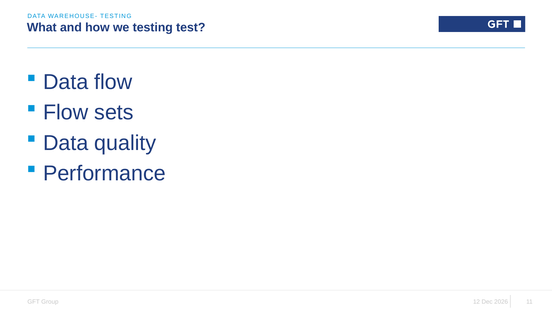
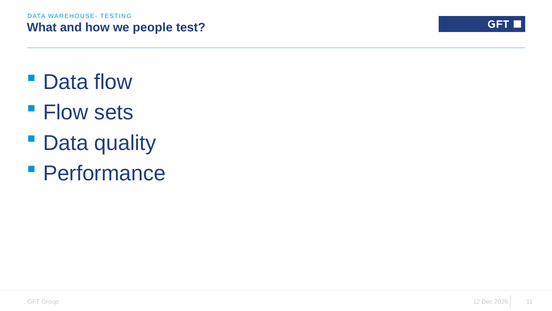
we testing: testing -> people (153, 28)
